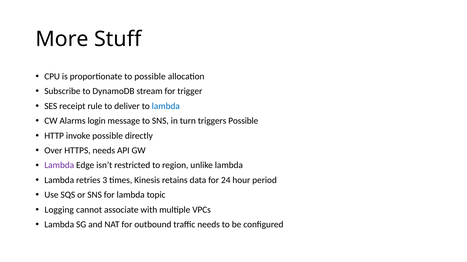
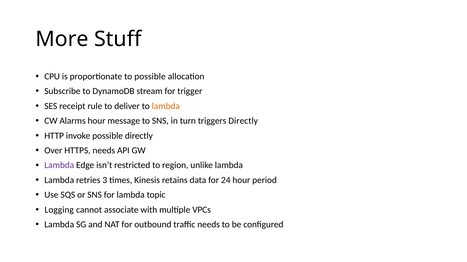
lambda colour: blue -> orange (166, 106)
Alarms login: login -> hour (97, 121)
triggers Possible: Possible -> Directly (243, 121)
